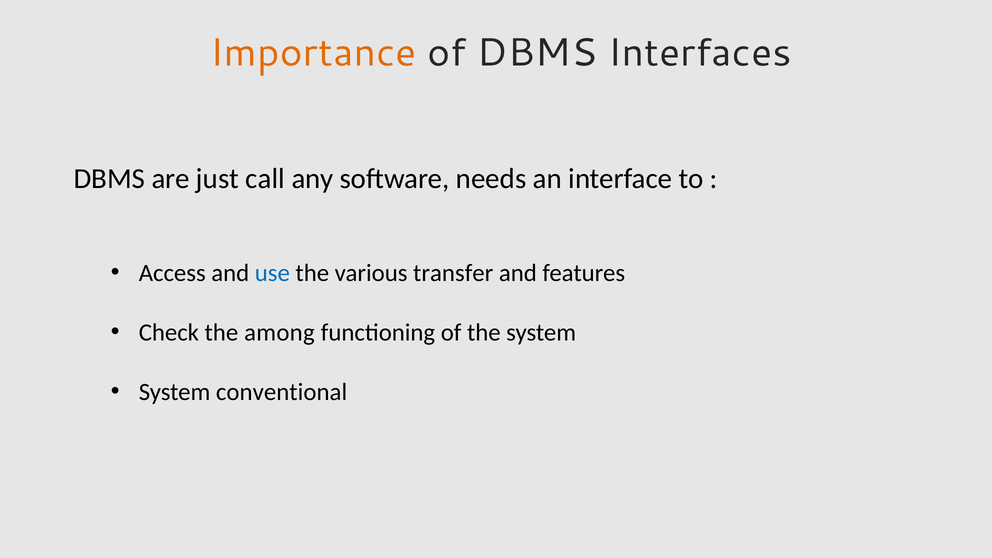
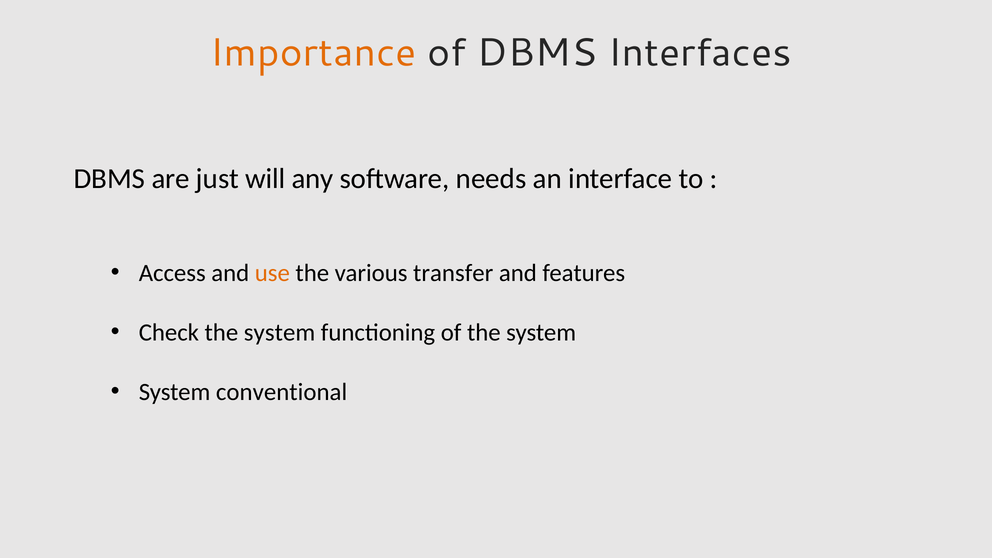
call: call -> will (265, 179)
use colour: blue -> orange (272, 273)
Check the among: among -> system (280, 332)
